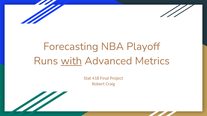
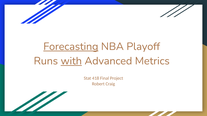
Forecasting underline: none -> present (71, 47)
